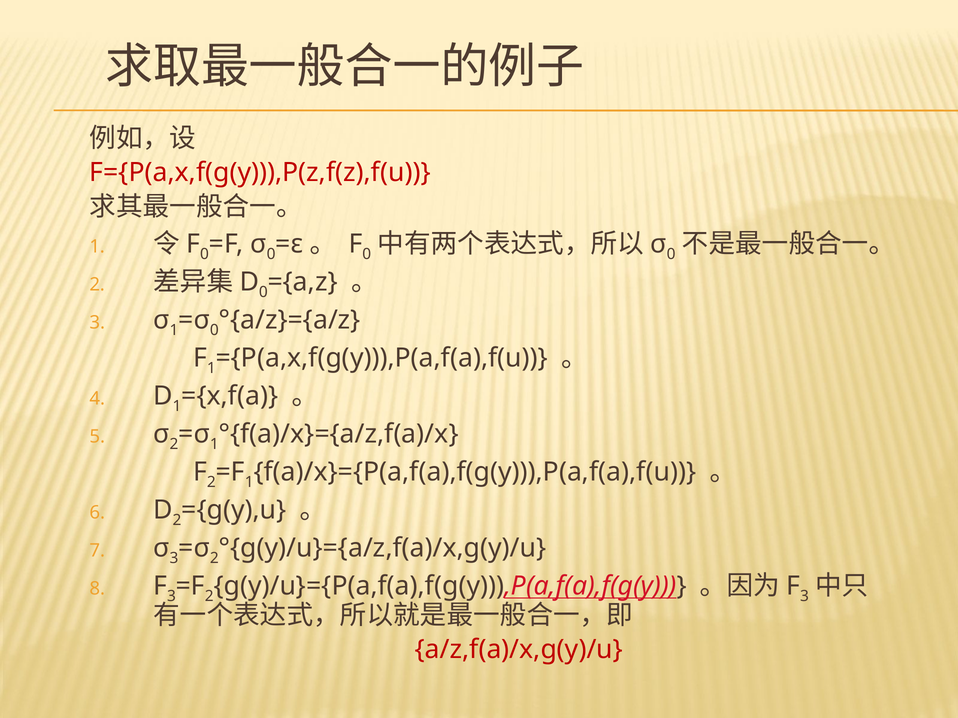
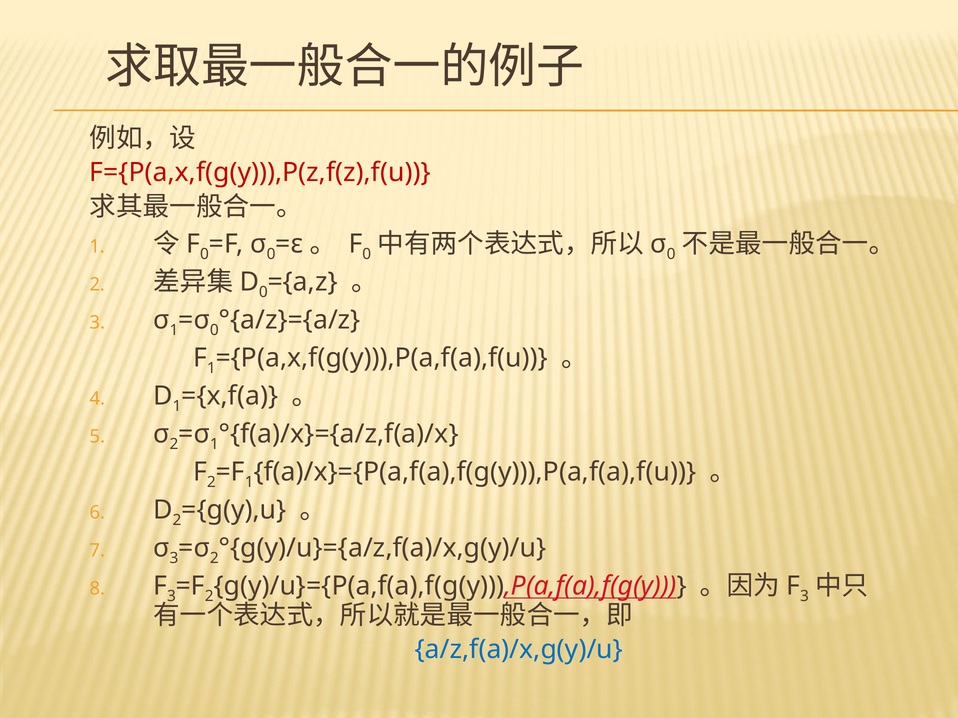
a/z,f(a)/x,g(y)/u colour: red -> blue (519, 650)
